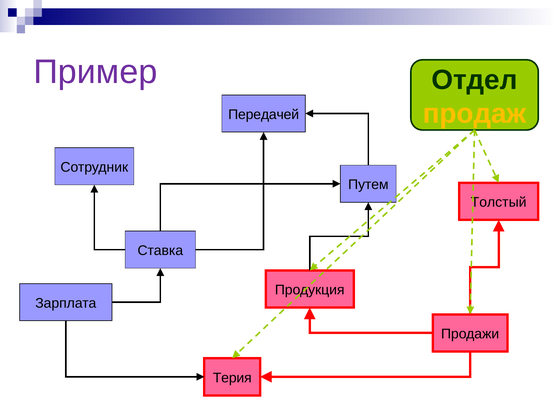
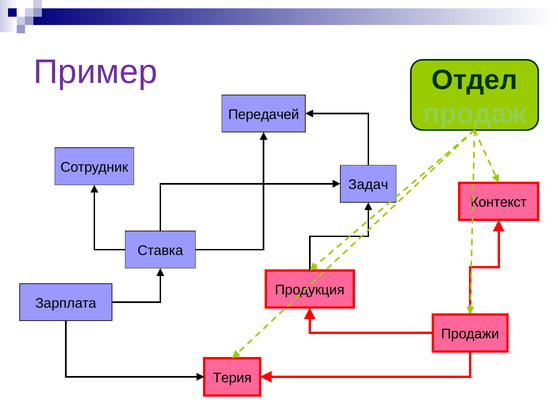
продаж colour: yellow -> light green (475, 114)
Путем: Путем -> Задач (368, 185)
Толстый: Толстый -> Контекст (499, 202)
